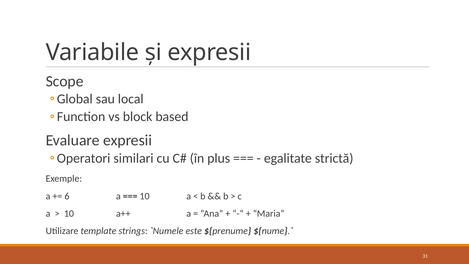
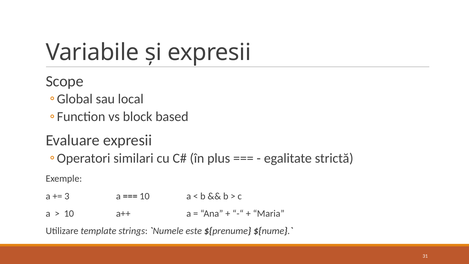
6: 6 -> 3 (67, 196)
